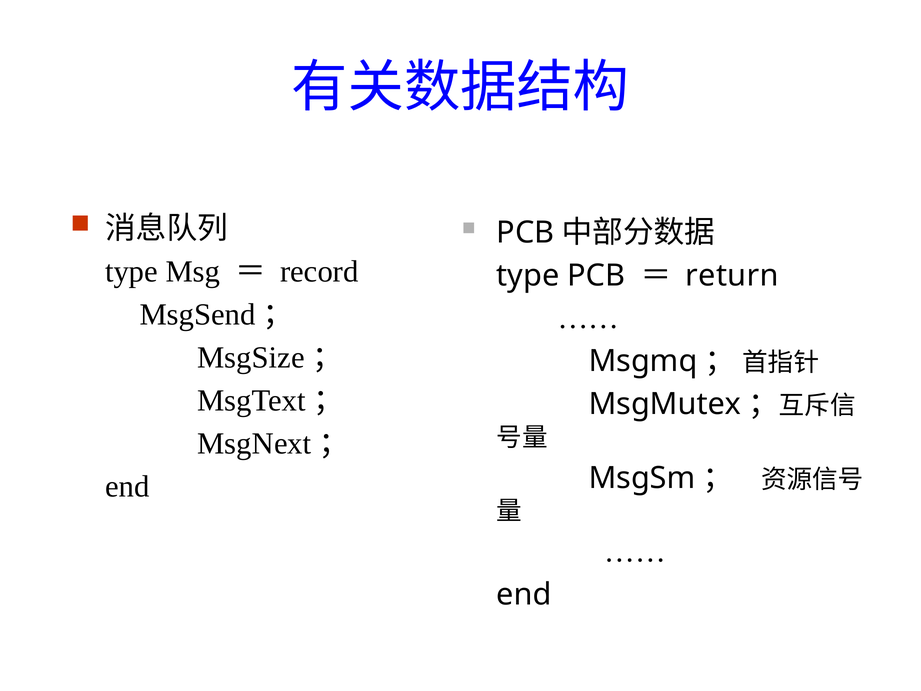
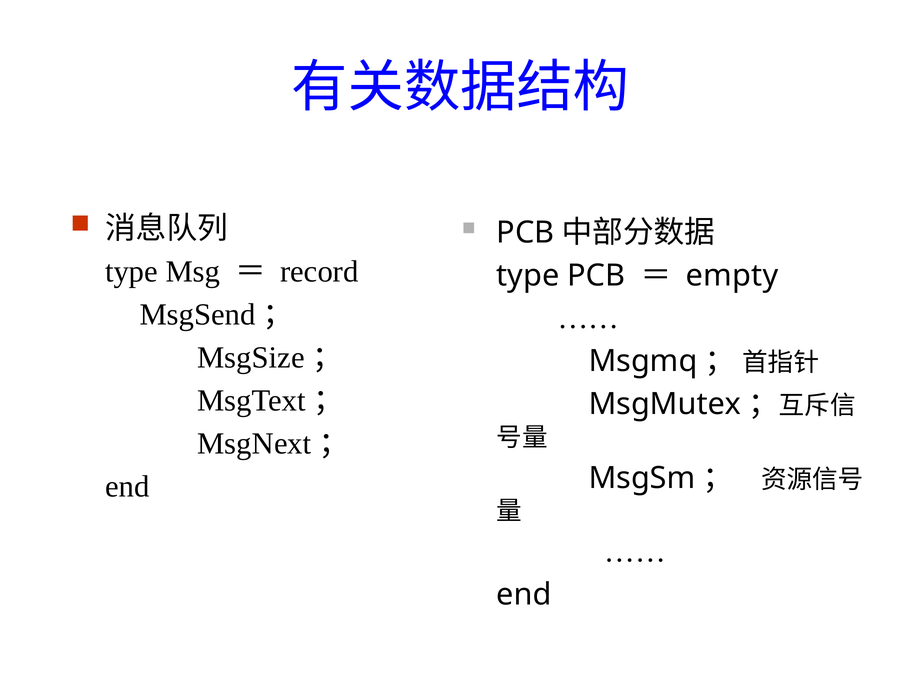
return: return -> empty (732, 275)
